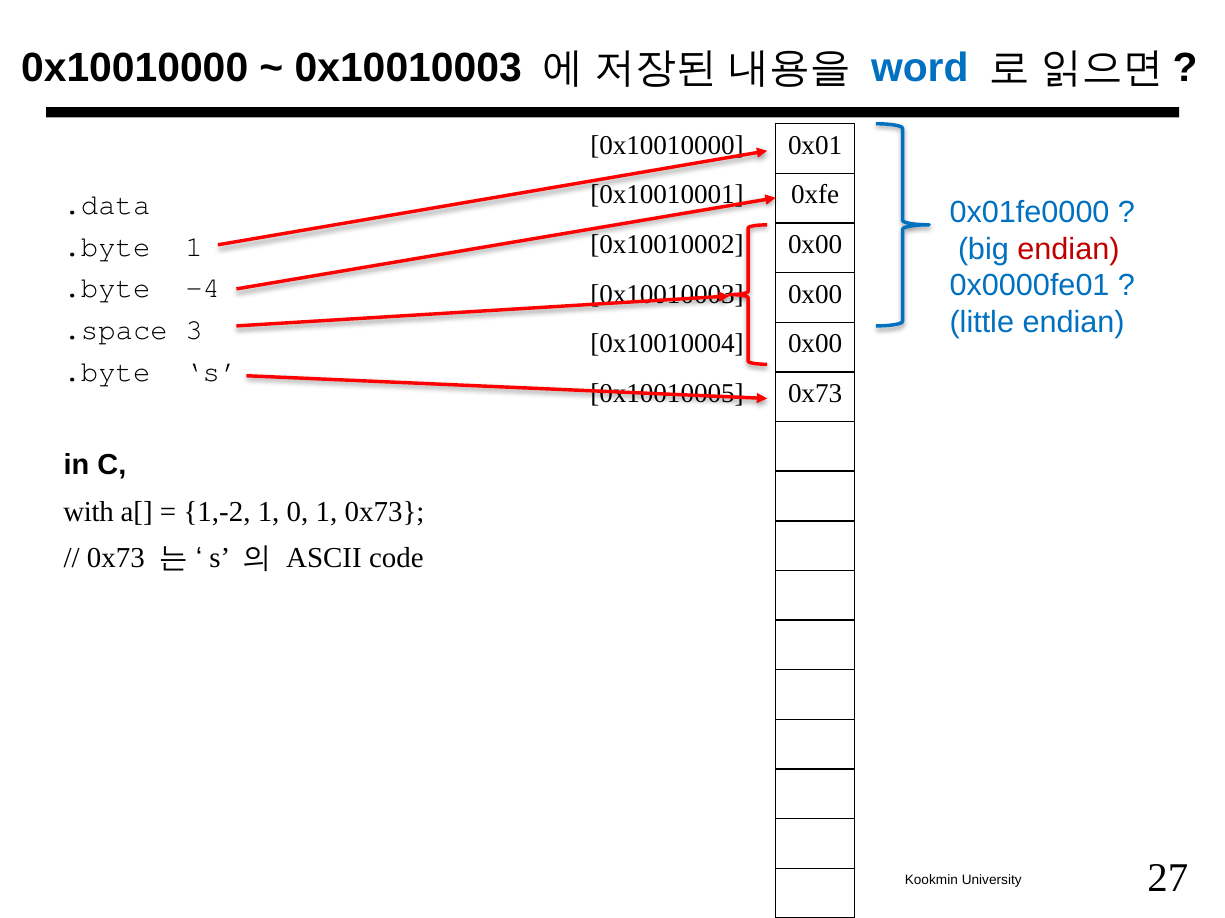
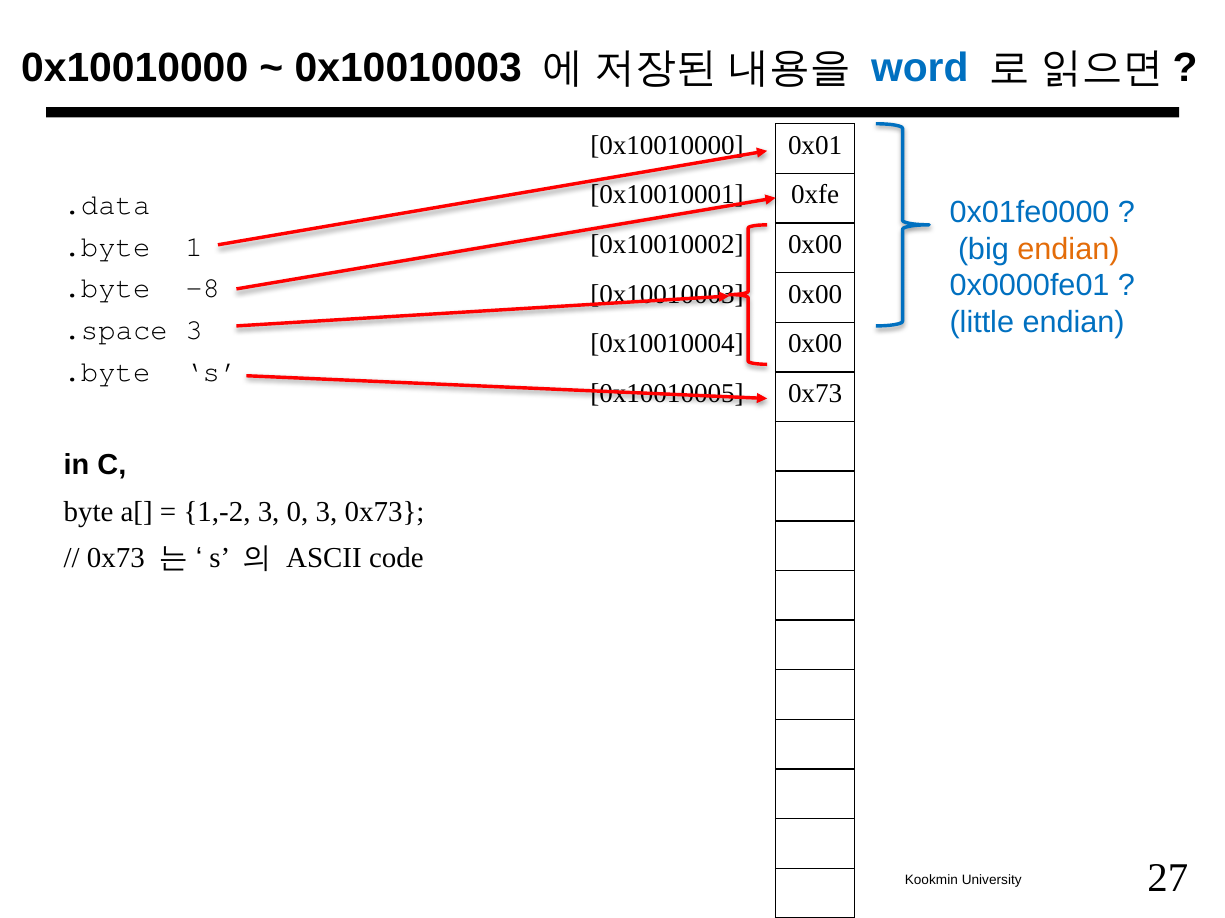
endian colour: red -> orange (1068, 249)
-4: -4 -> -8 (203, 289)
with: with -> byte (89, 512)
1,-2 1: 1 -> 3 (269, 512)
0 1: 1 -> 3 (326, 512)
